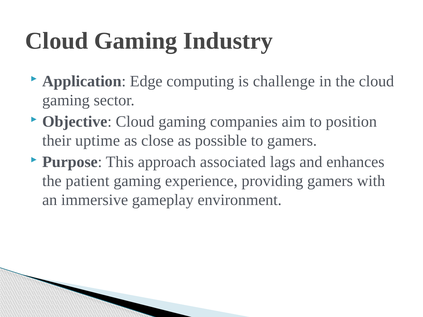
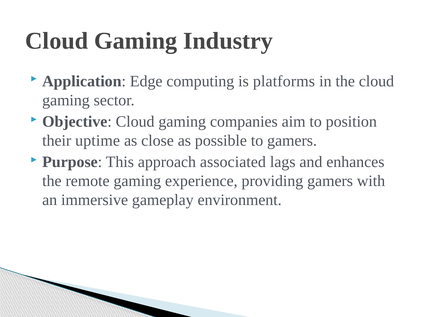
challenge: challenge -> platforms (284, 81)
patient: patient -> remote (88, 181)
